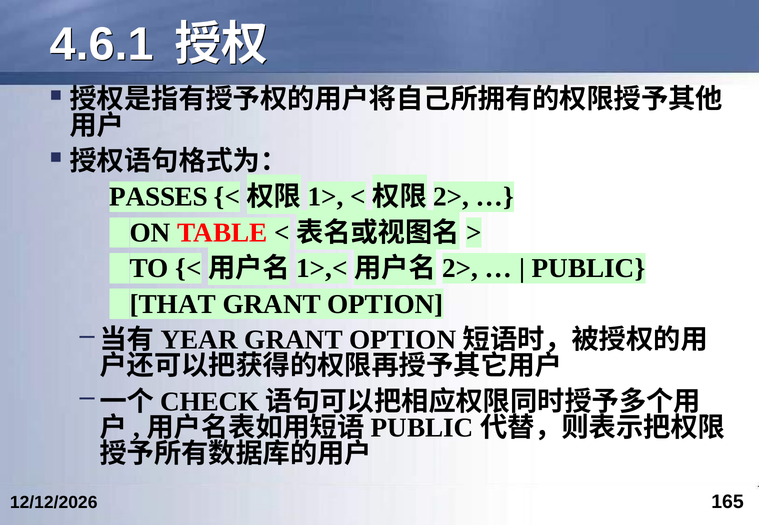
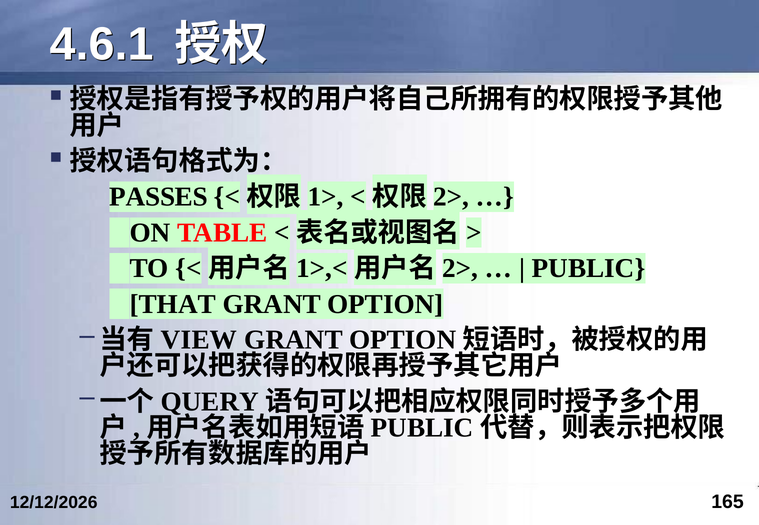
YEAR: YEAR -> VIEW (199, 340)
CHECK: CHECK -> QUERY (210, 402)
